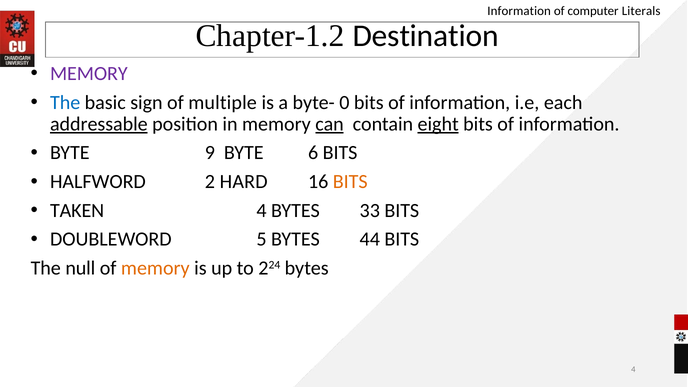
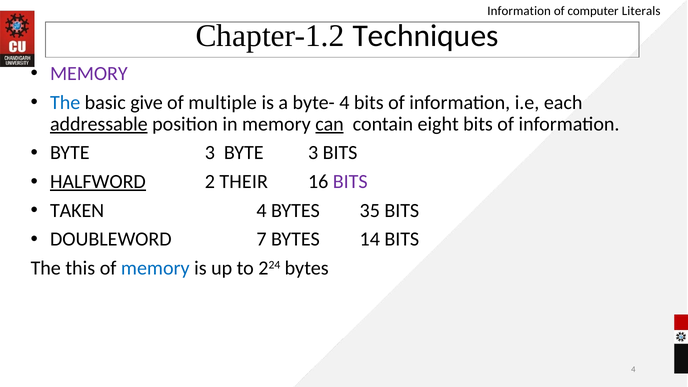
Destination: Destination -> Techniques (426, 36)
sign: sign -> give (147, 102)
byte- 0: 0 -> 4 (344, 102)
eight underline: present -> none (438, 124)
9: 9 -> 3 (210, 153)
6: 6 -> 3 (313, 153)
HALFWORD underline: none -> present (98, 182)
HARD: HARD -> THEIR (244, 182)
BITS colour: orange -> purple (350, 182)
33: 33 -> 35 (370, 210)
5: 5 -> 7 (261, 239)
44: 44 -> 14 (370, 239)
null: null -> this (80, 268)
memory colour: orange -> blue (155, 268)
